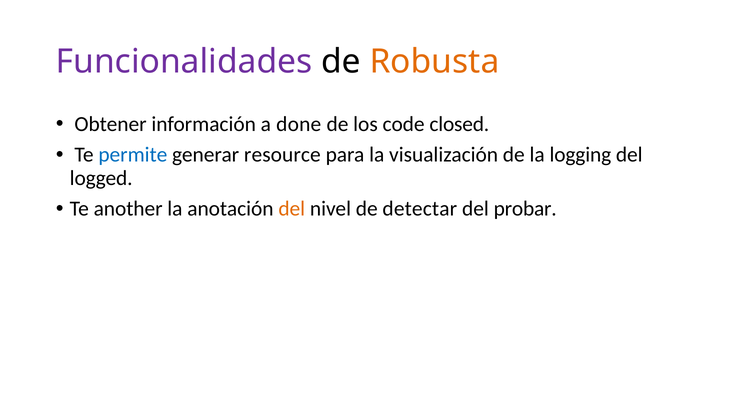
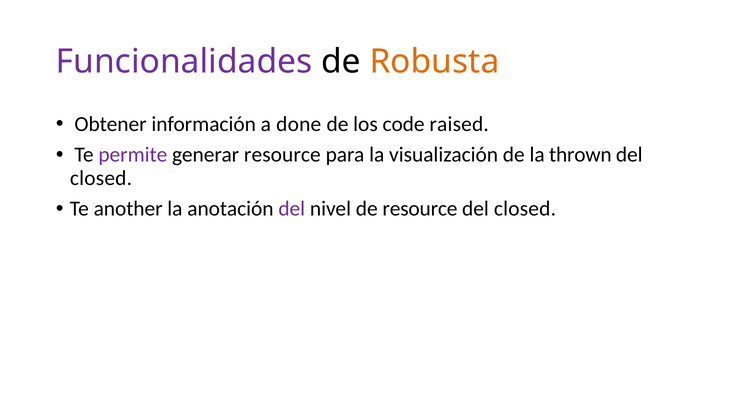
closed: closed -> raised (459, 124)
permite colour: blue -> purple (133, 155)
logging: logging -> thrown (580, 155)
logged: logged -> closed (101, 178)
del colour: orange -> purple (292, 209)
de detectar: detectar -> resource (420, 209)
probar: probar -> closed (525, 209)
